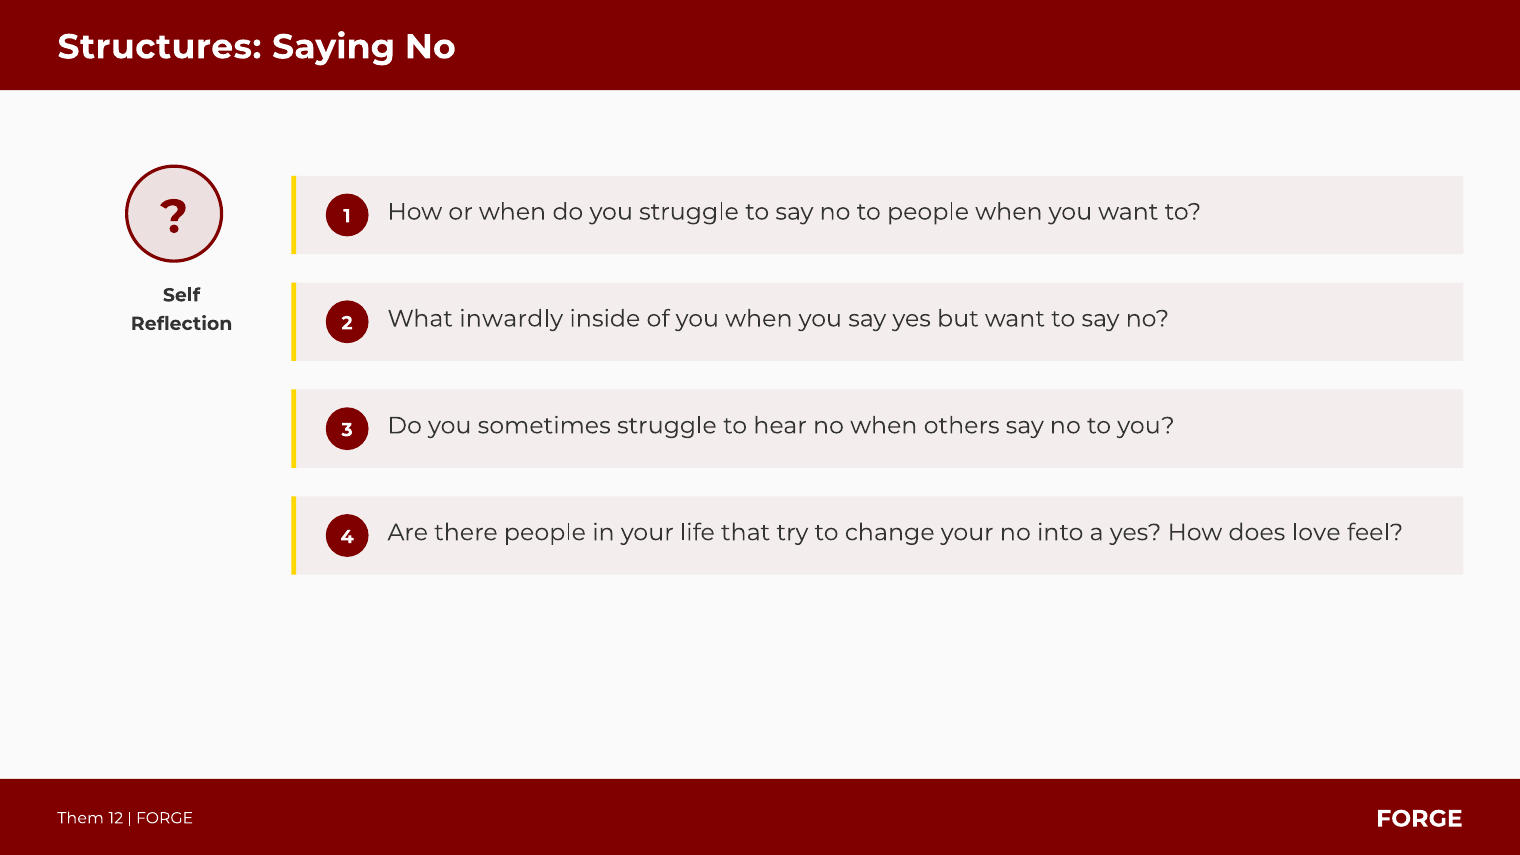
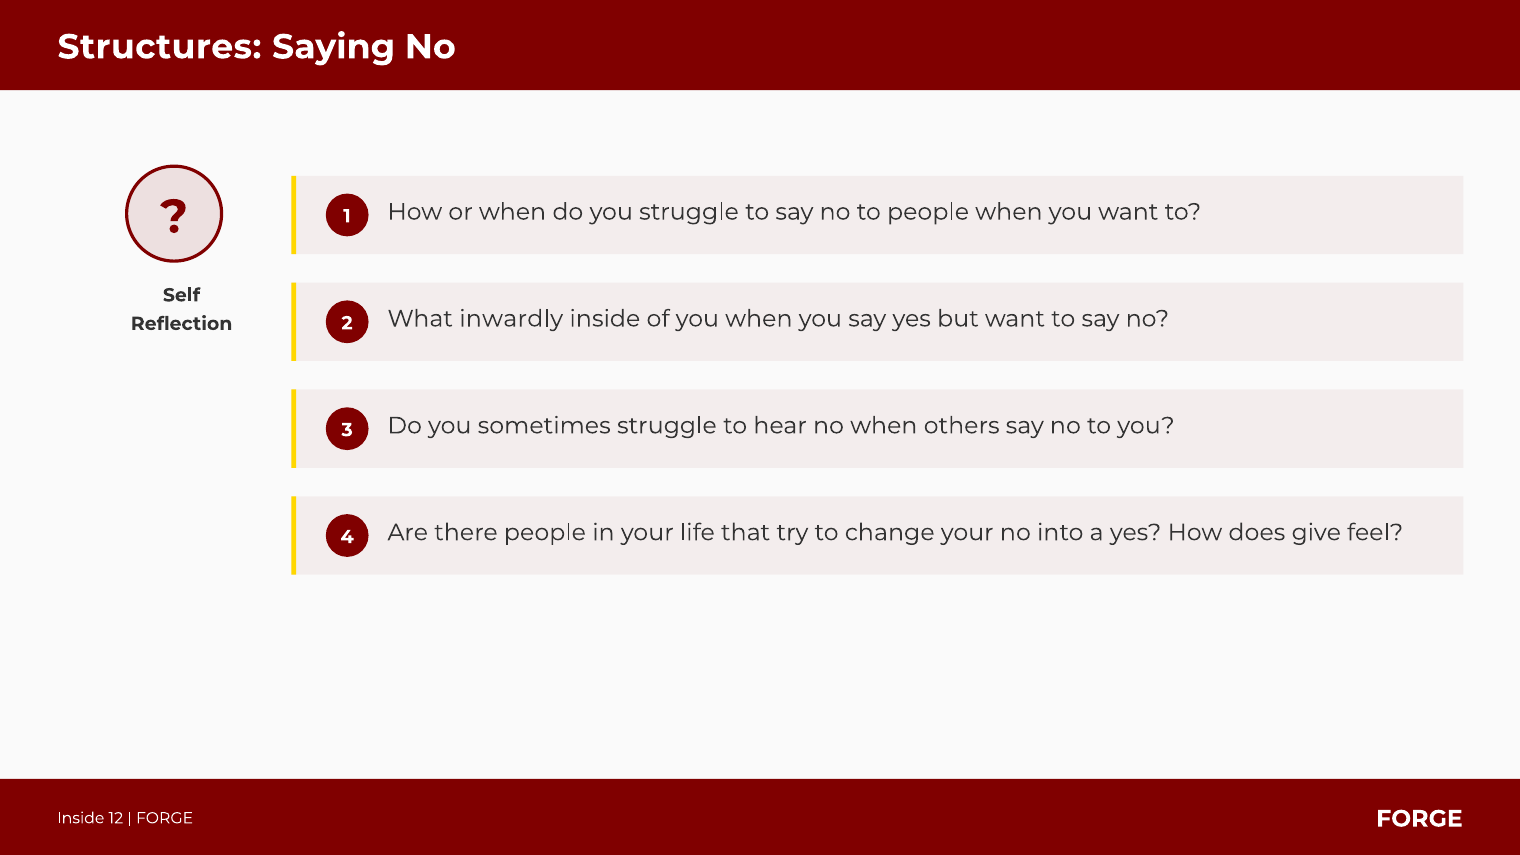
love: love -> give (1316, 532)
Them: Them -> Inside (81, 818)
